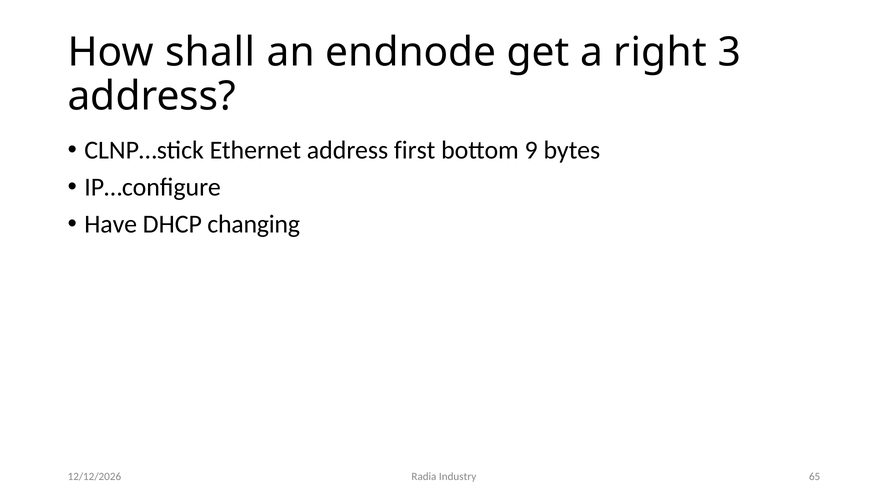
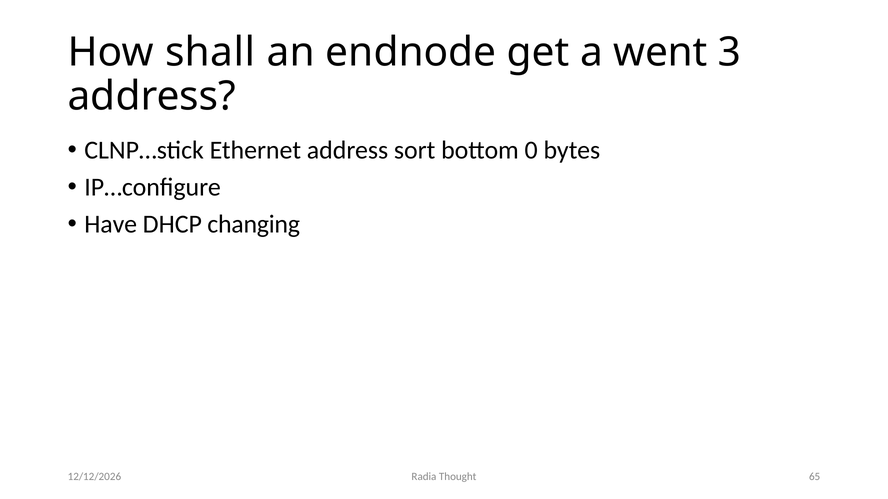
right: right -> went (661, 53)
first: first -> sort (415, 150)
9: 9 -> 0 (531, 150)
Industry: Industry -> Thought (458, 477)
